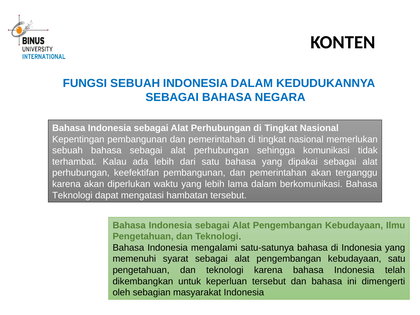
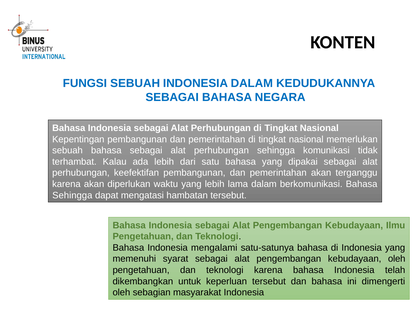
Teknologi: Teknologi -> Sehingga (72, 195)
kebudayaan satu: satu -> oleh (397, 259)
